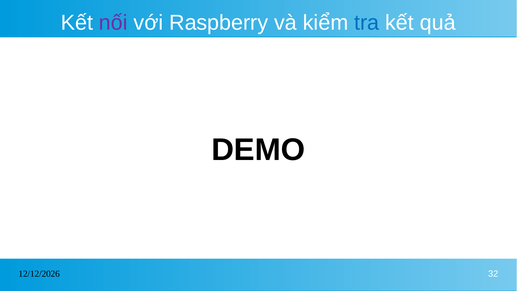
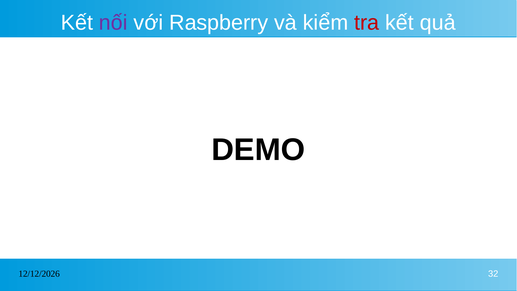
tra colour: blue -> red (367, 23)
